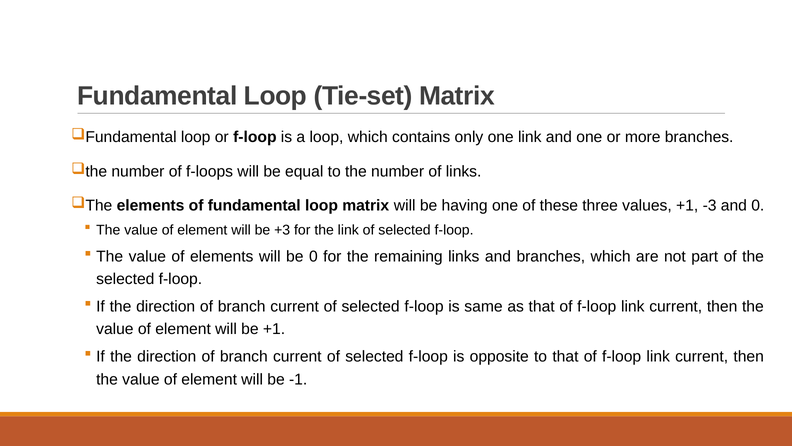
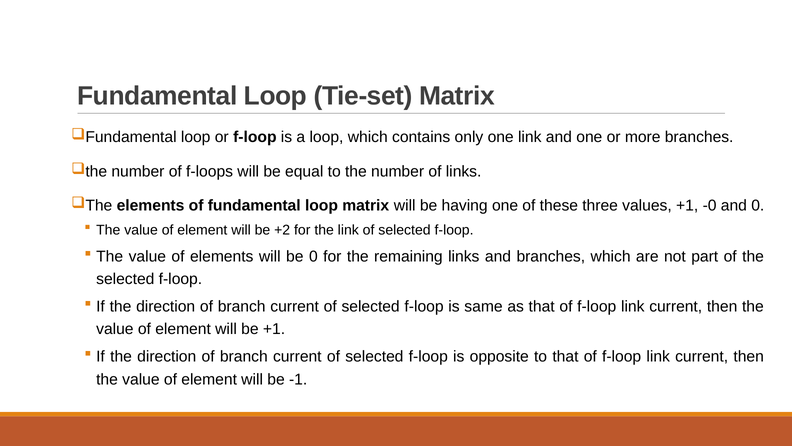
-3: -3 -> -0 (710, 205)
+3: +3 -> +2 (282, 230)
